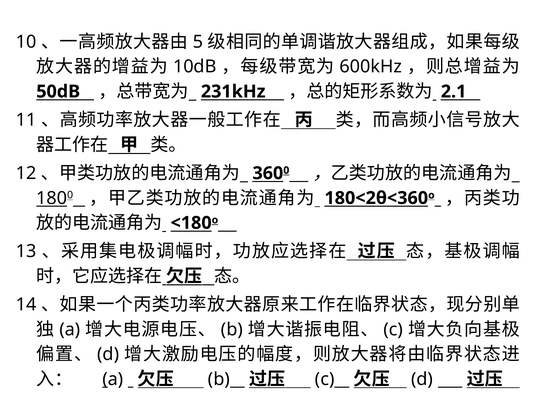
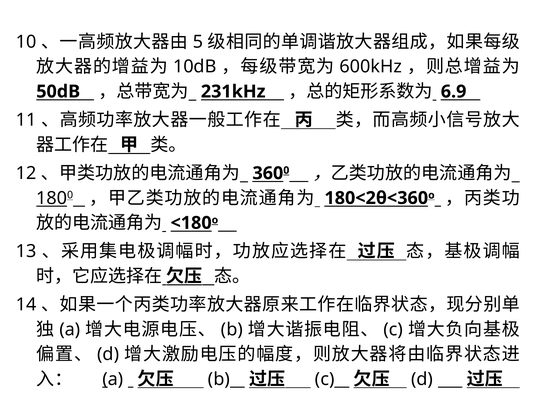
2.1: 2.1 -> 6.9 (454, 92)
